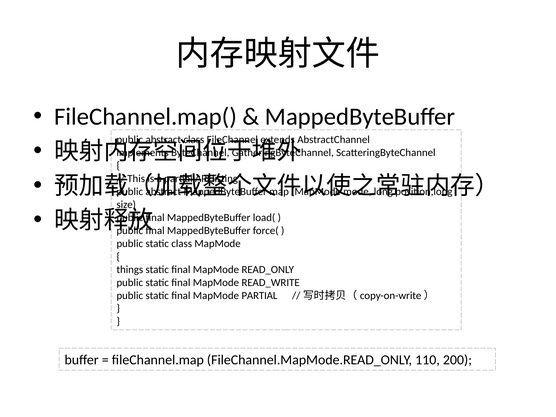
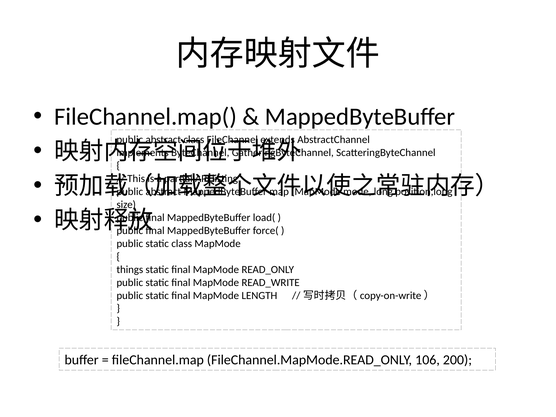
MapMode PARTIAL: PARTIAL -> LENGTH (259, 295)
110: 110 -> 106 (428, 360)
